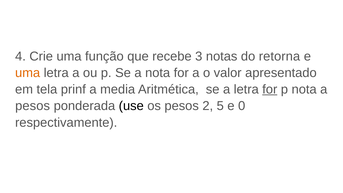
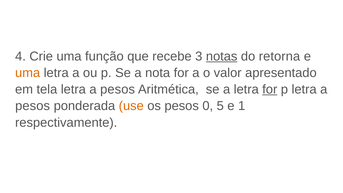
notas underline: none -> present (222, 56)
tela prinf: prinf -> letra (73, 89)
media: media -> pesos (118, 89)
p nota: nota -> letra (304, 89)
use colour: black -> orange (131, 106)
2: 2 -> 0 (208, 106)
0: 0 -> 1 (242, 106)
